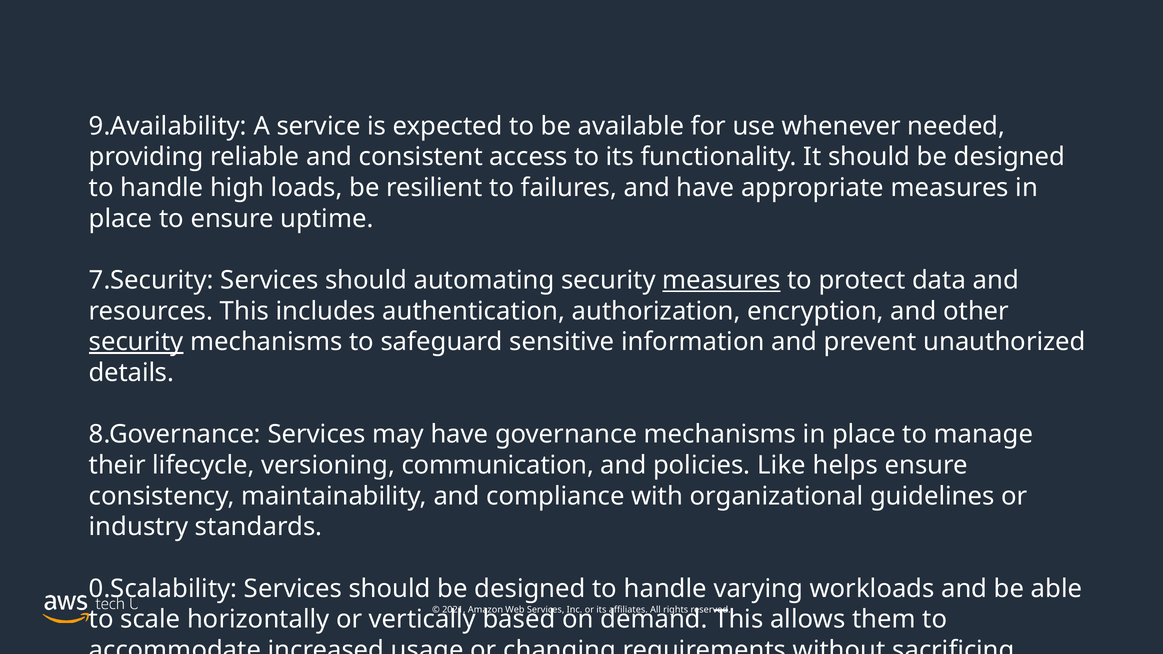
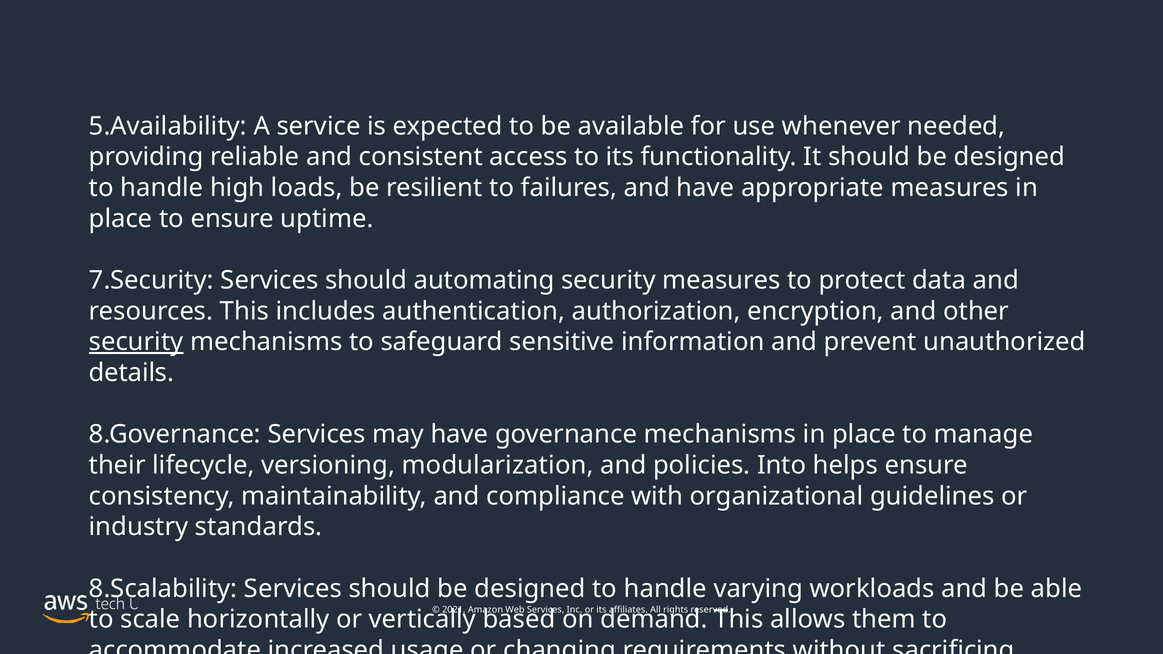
9.Availability: 9.Availability -> 5.Availability (168, 126)
measures underline: present -> none (721, 280)
communication: communication -> modularization (498, 465)
Like: Like -> Into (782, 465)
0.Scalability: 0.Scalability -> 8.Scalability (163, 589)
